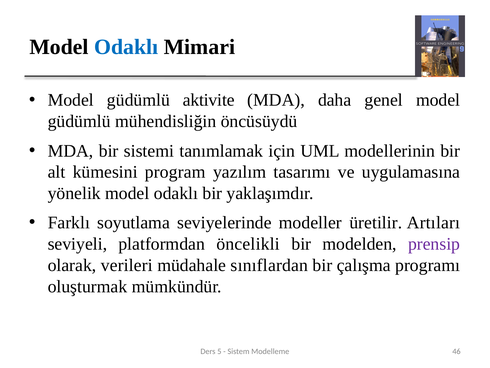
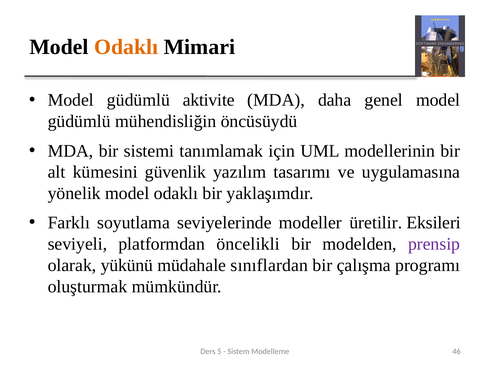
Odaklı colour: blue -> orange (126, 47)
program: program -> güvenlik (175, 172)
Artıları: Artıları -> Eksileri (434, 222)
verileri: verileri -> yükünü (127, 265)
